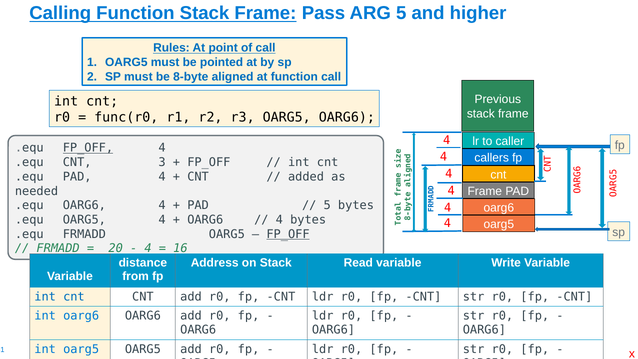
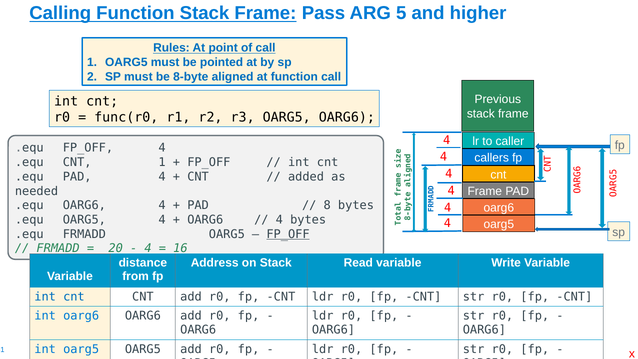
FP_OFF underline: present -> none (88, 148)
CNT 3: 3 -> 1 (162, 162)
5: 5 -> 8 (327, 205)
